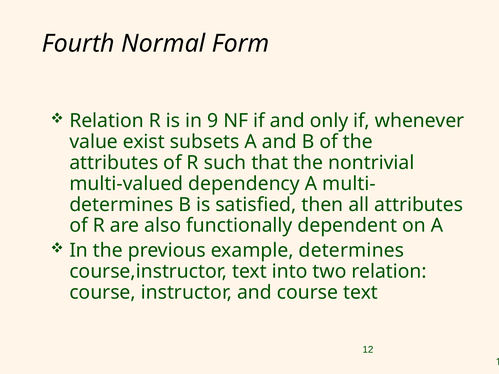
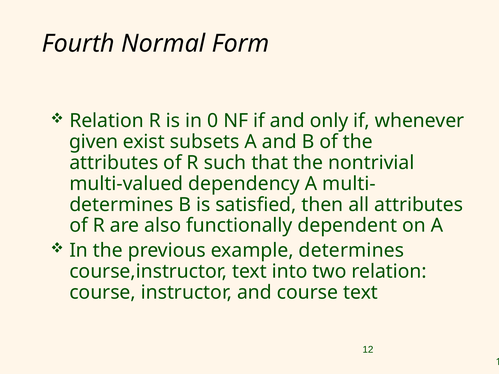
9: 9 -> 0 (213, 121)
value: value -> given (94, 142)
